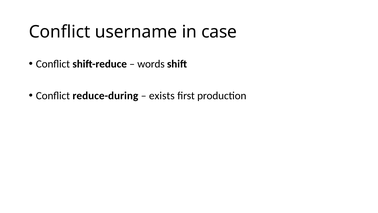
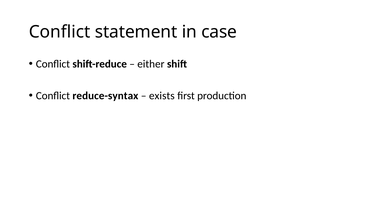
username: username -> statement (136, 32)
words: words -> either (151, 64)
reduce-during: reduce-during -> reduce-syntax (105, 96)
